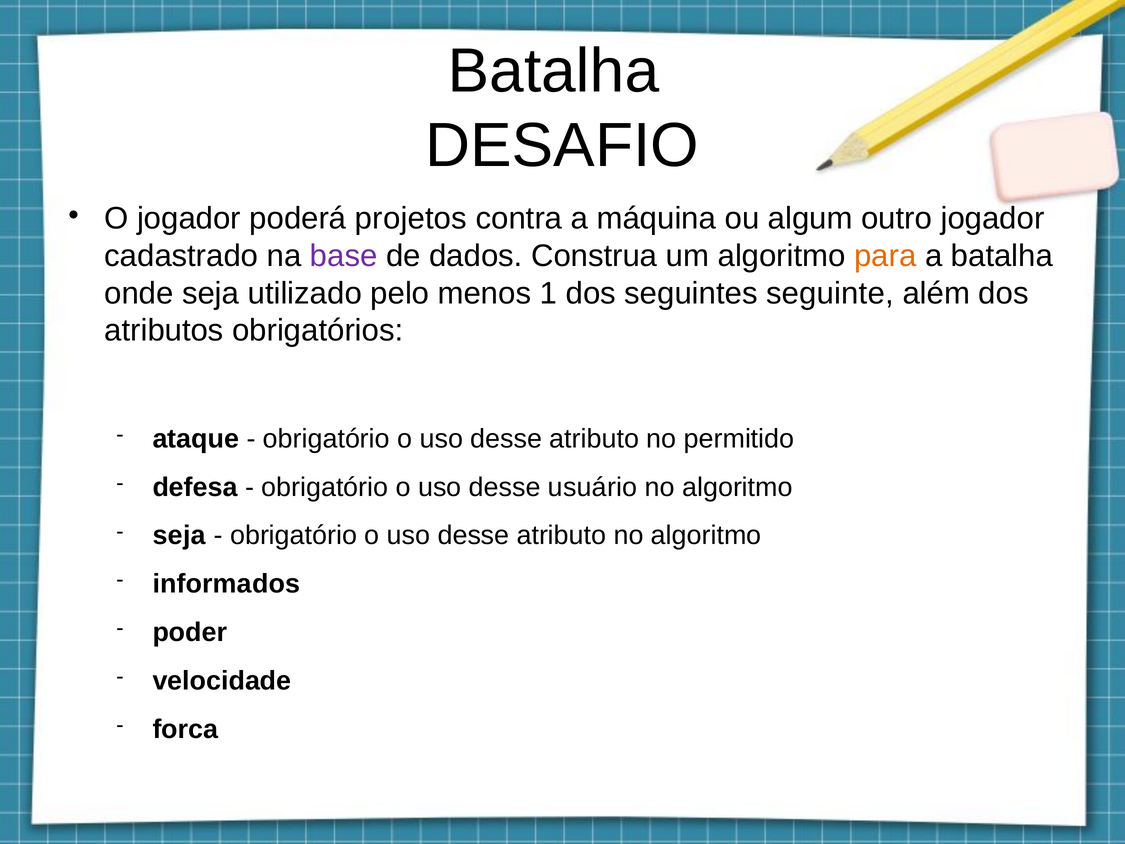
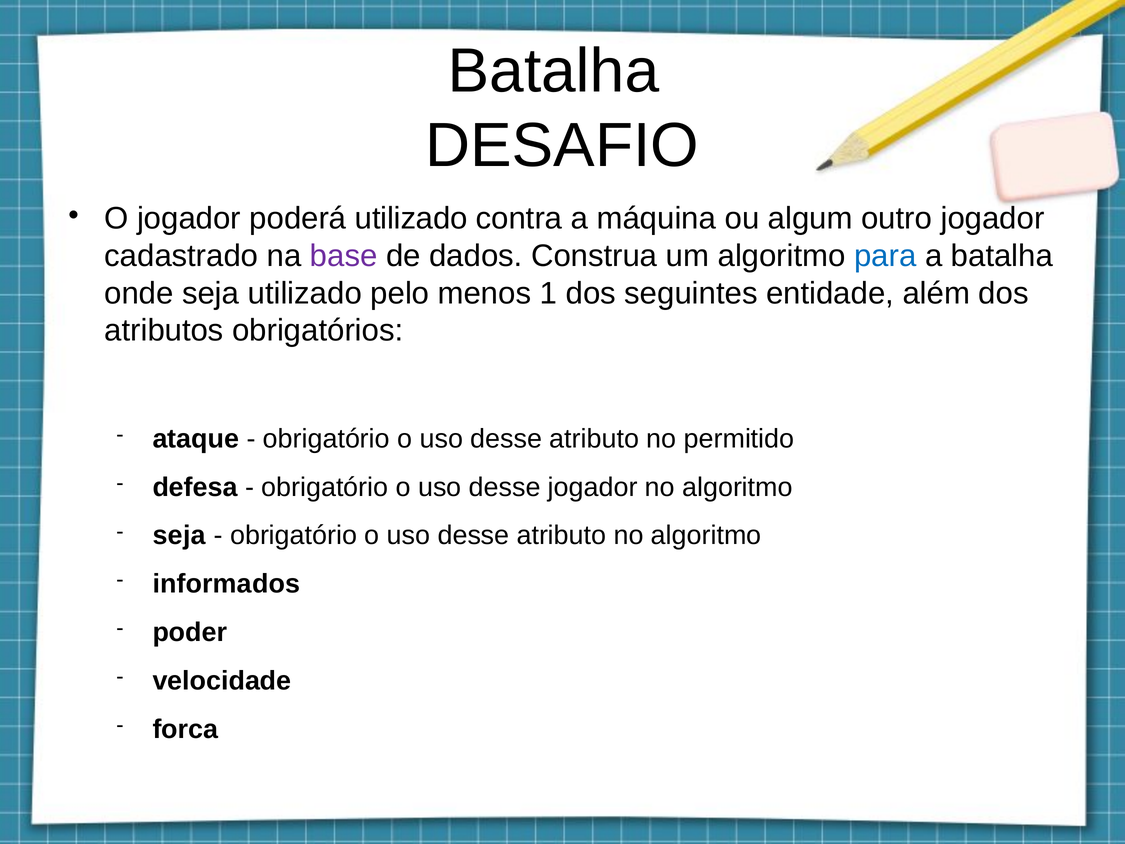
poderá projetos: projetos -> utilizado (411, 218)
para colour: orange -> blue (885, 256)
seguinte: seguinte -> entidade (830, 293)
desse usuário: usuário -> jogador (593, 487)
